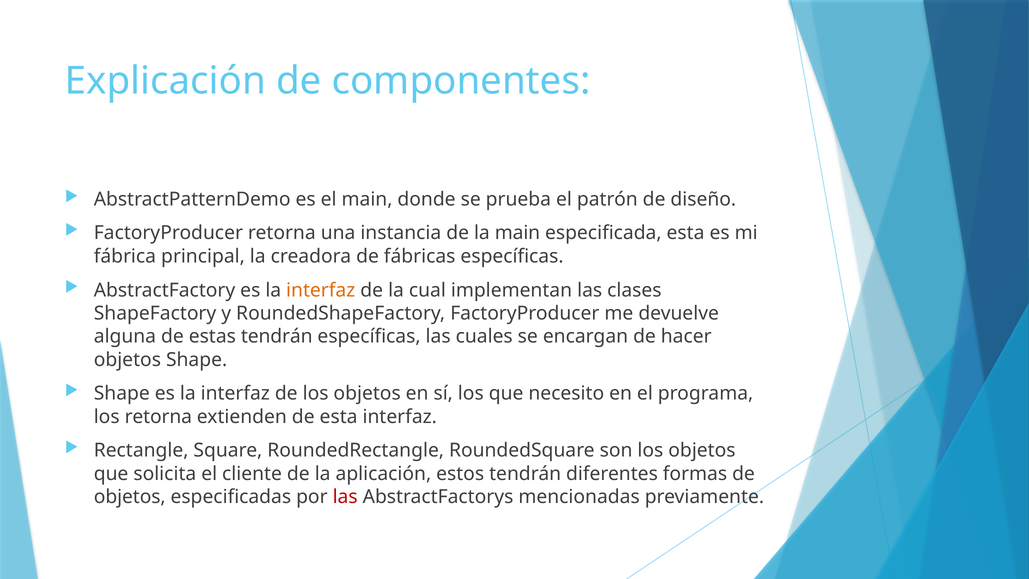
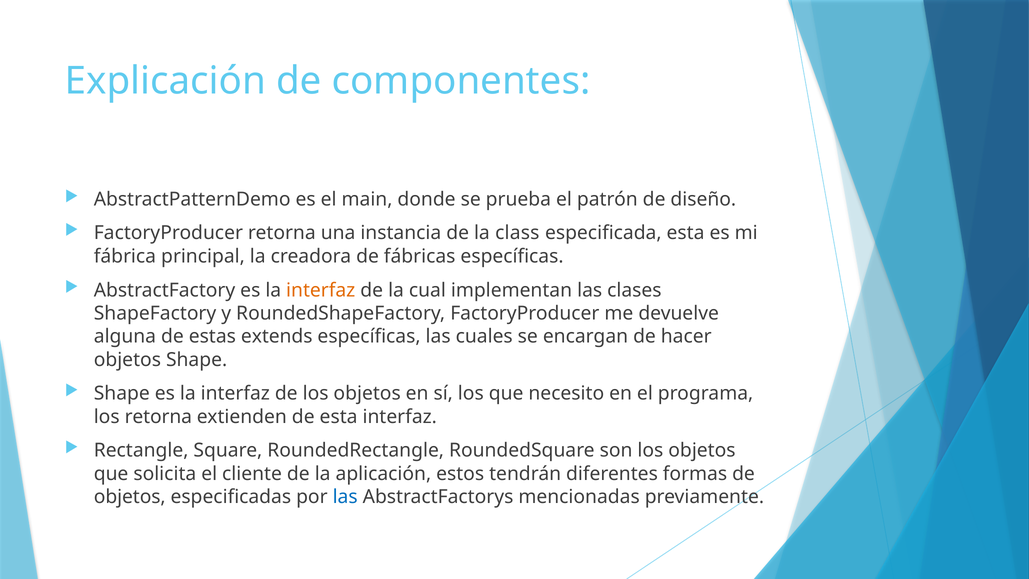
la main: main -> class (517, 233)
estas tendrán: tendrán -> extends (277, 336)
las colour: red -> blue (345, 497)
